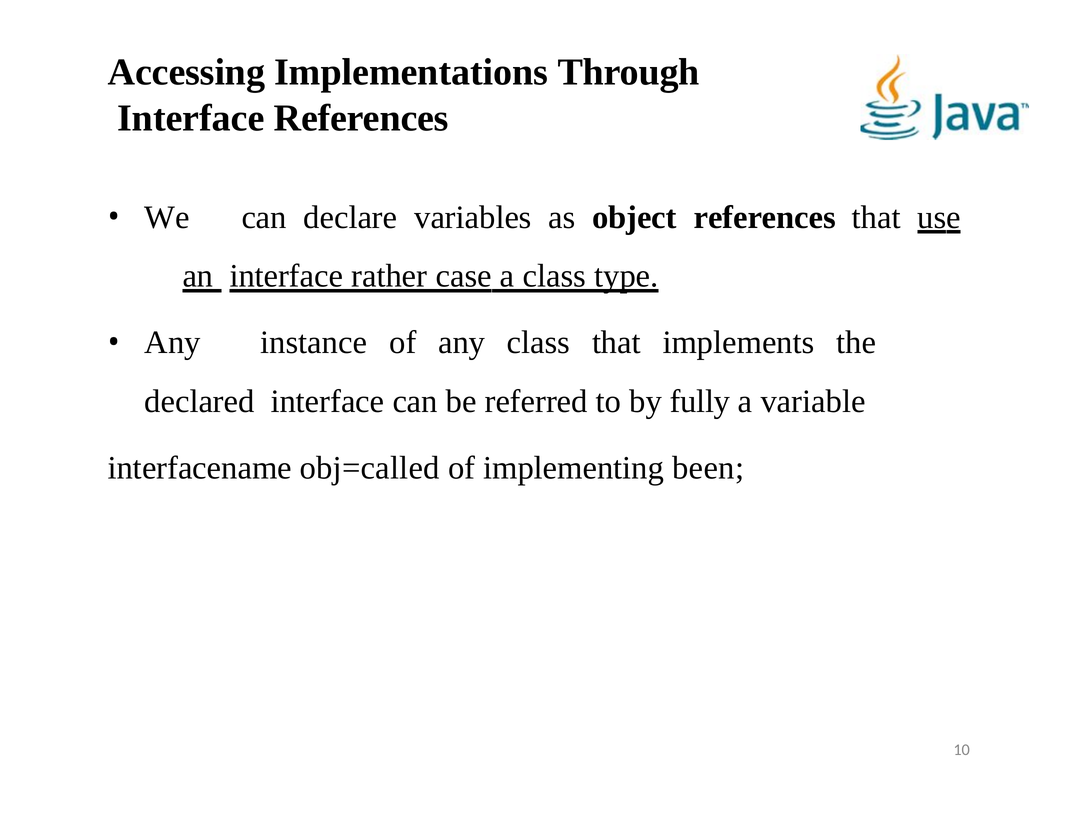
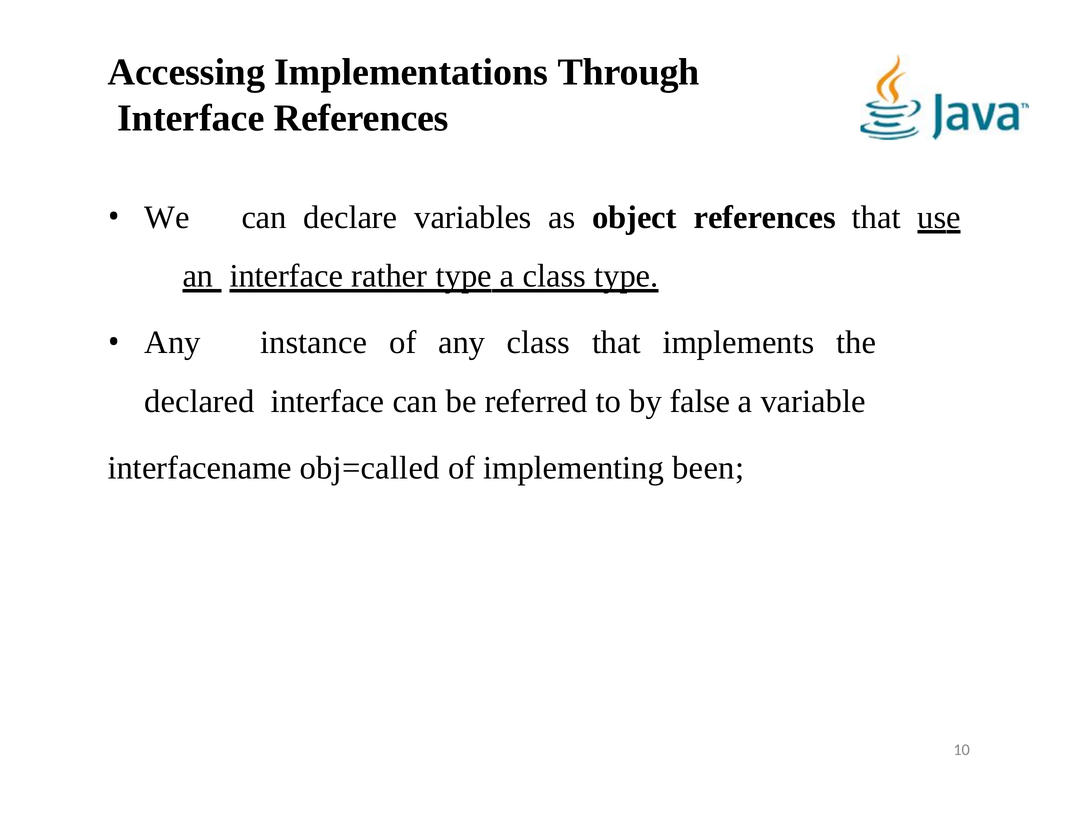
rather case: case -> type (464, 276)
fully: fully -> false (700, 402)
